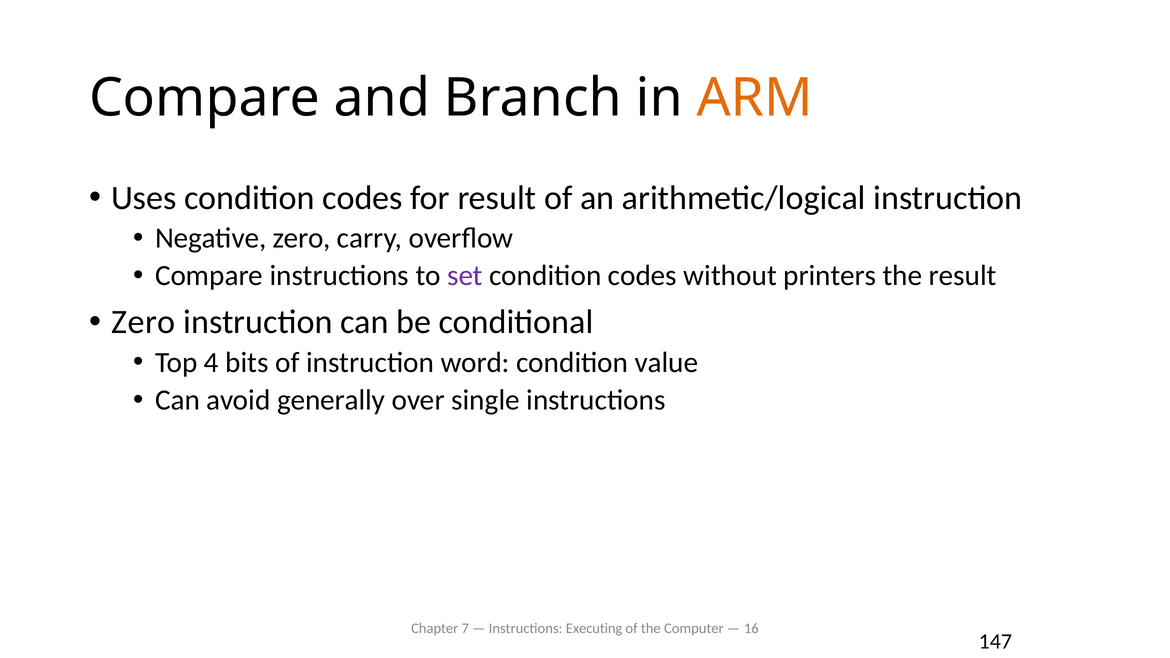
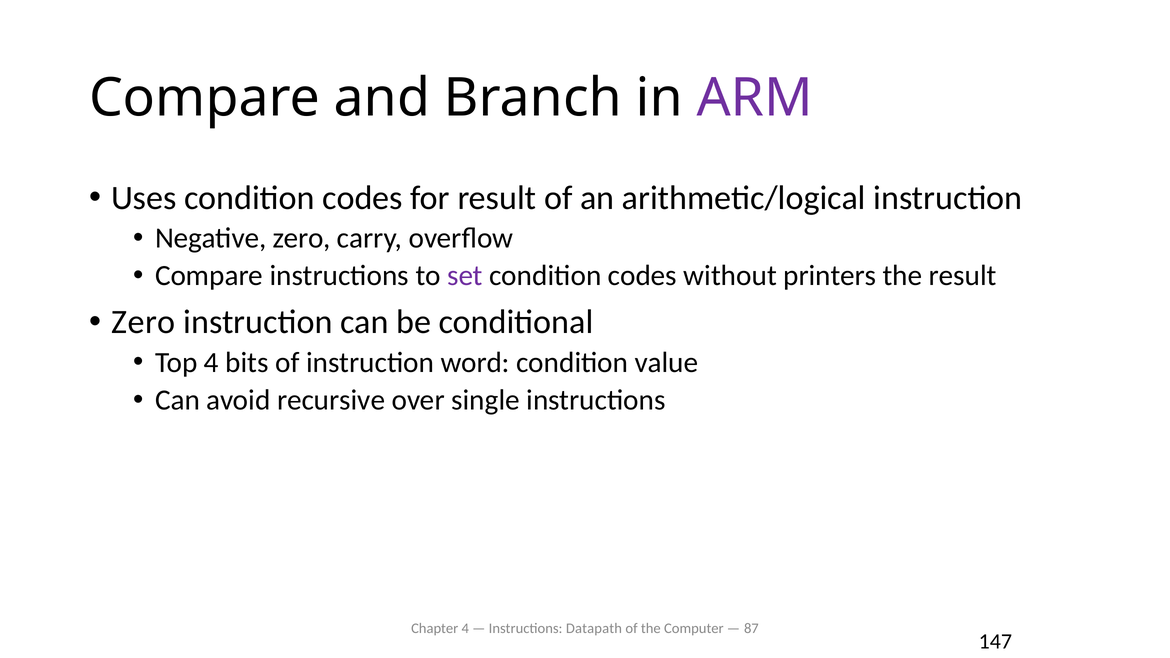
ARM colour: orange -> purple (755, 98)
generally: generally -> recursive (331, 400)
Chapter 7: 7 -> 4 (465, 628)
Executing: Executing -> Datapath (594, 628)
16: 16 -> 87 (751, 628)
